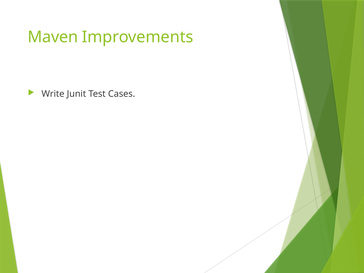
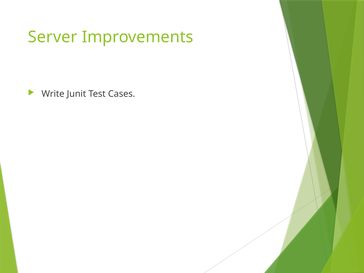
Maven: Maven -> Server (53, 37)
